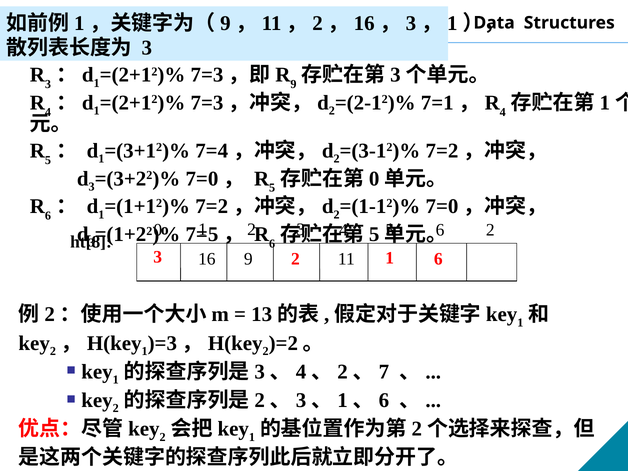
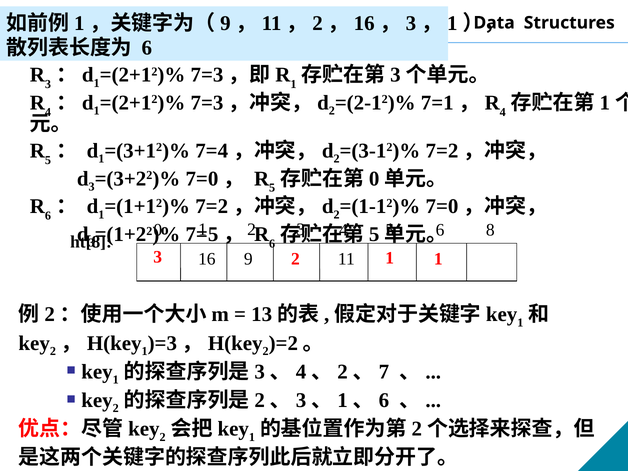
3: 3 -> 6 (147, 48)
9: 9 -> 1 (293, 84)
2: 2 -> 8 (490, 230)
3 6: 6 -> 1 (438, 259)
